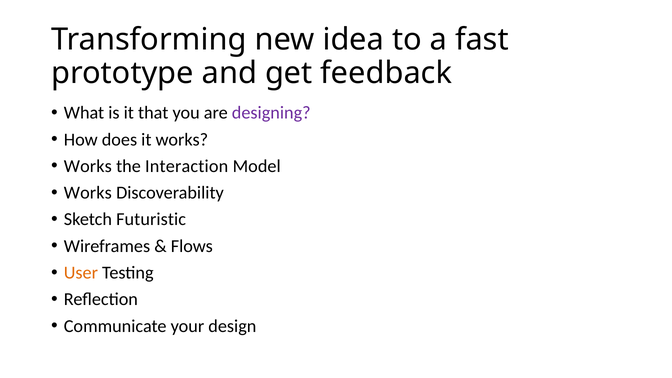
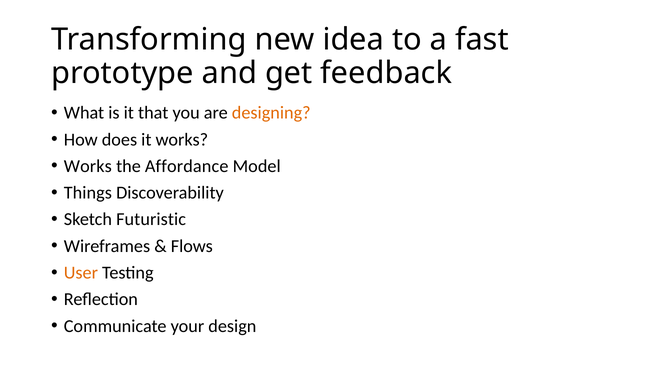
designing colour: purple -> orange (271, 113)
Interaction: Interaction -> Affordance (187, 166)
Works: Works -> Things (88, 193)
